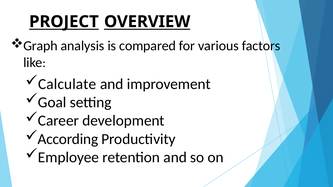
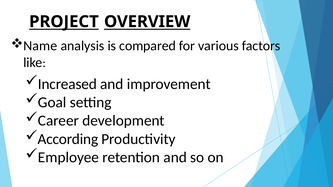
Graph: Graph -> Name (40, 46)
Calculate: Calculate -> Increased (67, 84)
